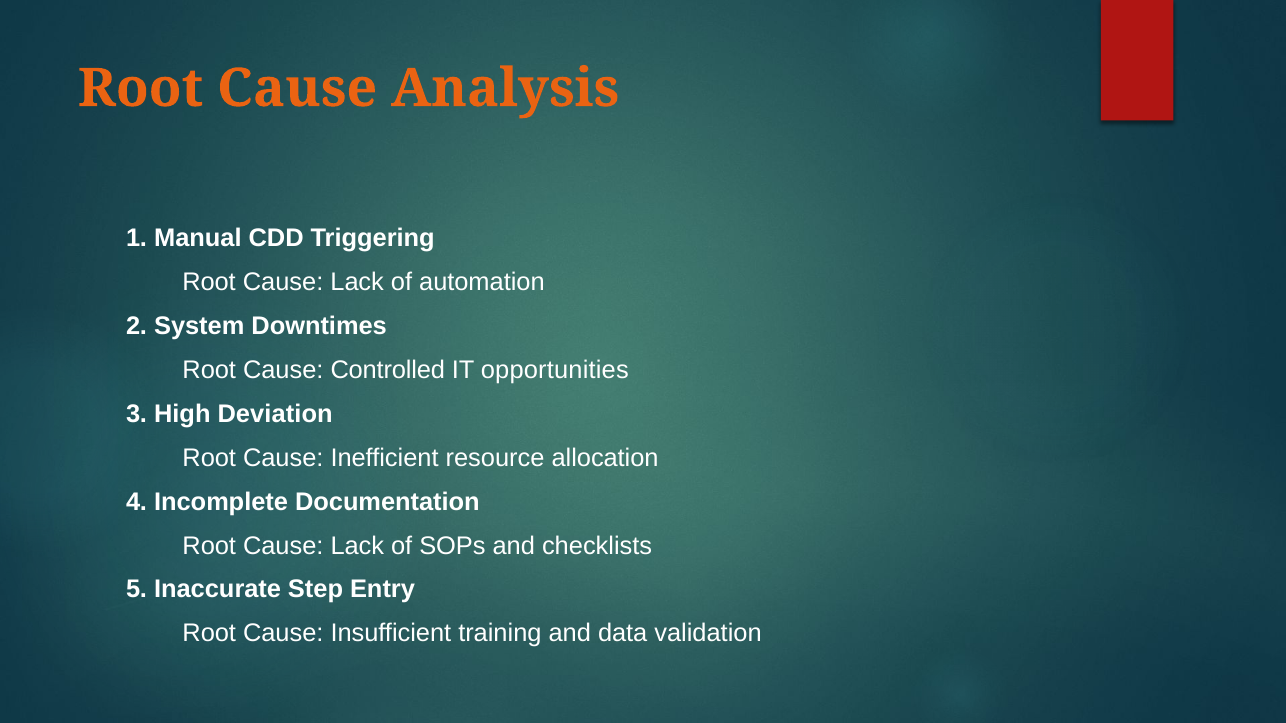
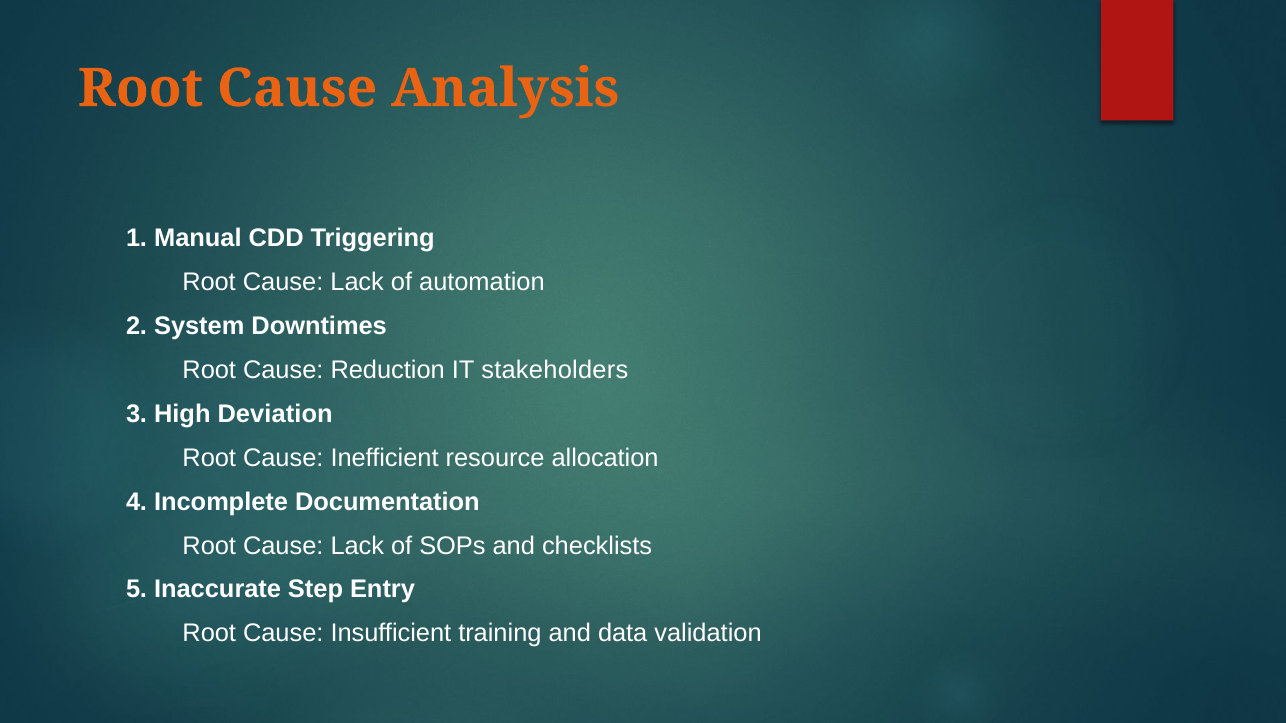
Controlled: Controlled -> Reduction (388, 370)
opportunities: opportunities -> stakeholders (555, 370)
